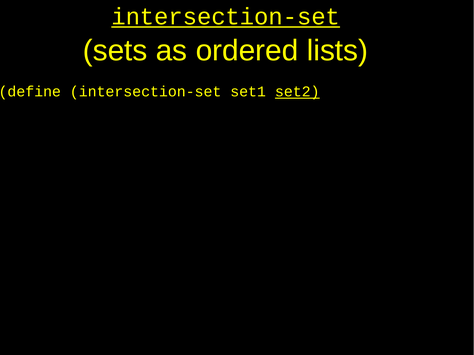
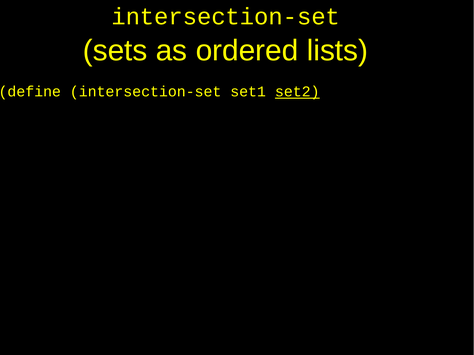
intersection-set underline: present -> none (226, 17)
